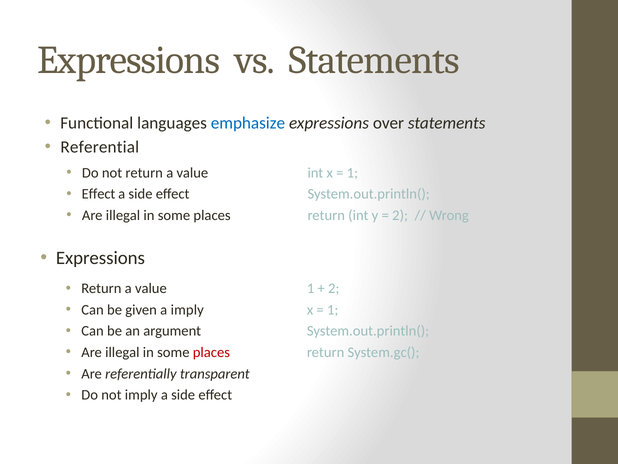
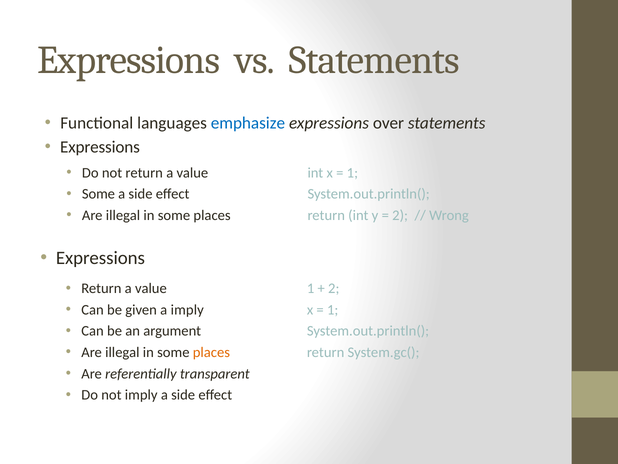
Referential: Referential -> Expressions (100, 147)
Effect: Effect -> Some (98, 194)
places colour: red -> orange (211, 352)
